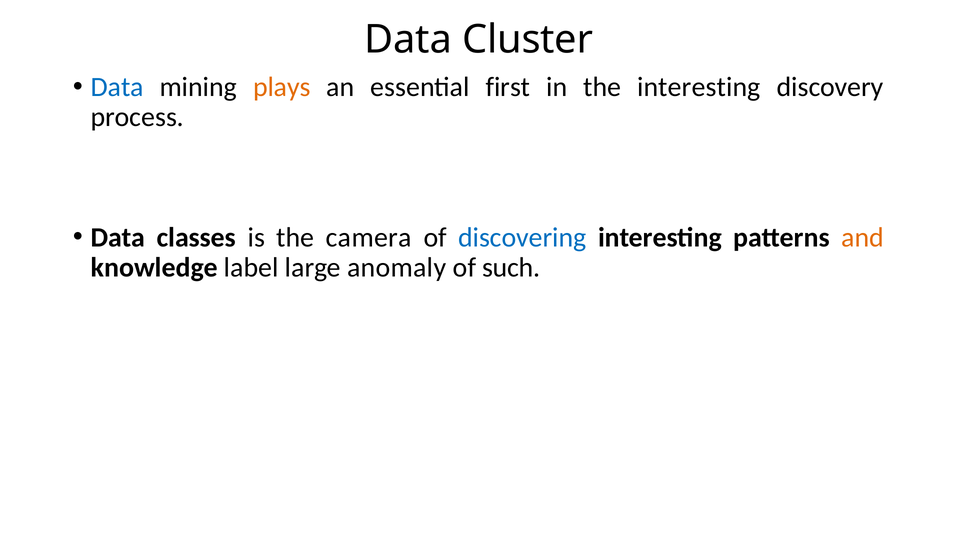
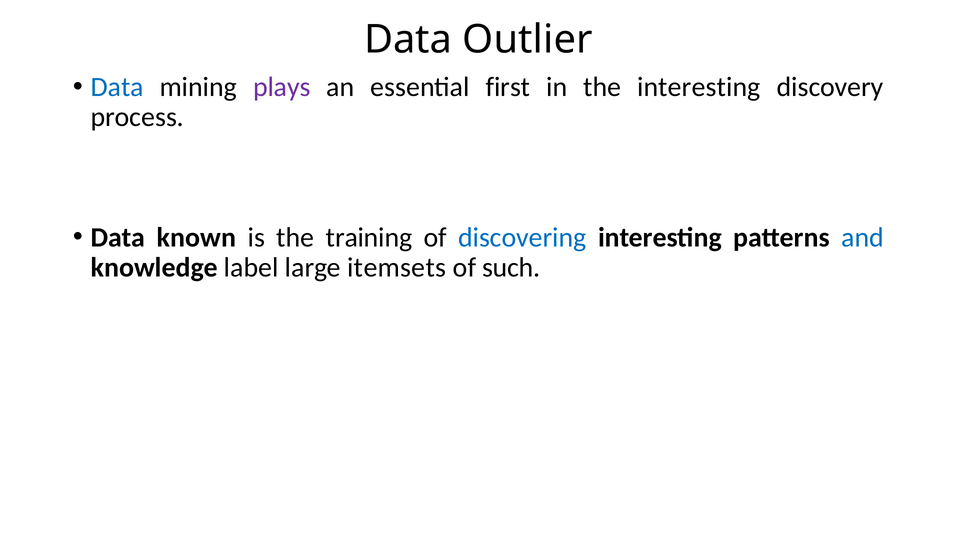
Cluster: Cluster -> Outlier (528, 39)
plays colour: orange -> purple (282, 87)
classes: classes -> known (196, 237)
camera: camera -> training (369, 237)
and colour: orange -> blue (863, 237)
anomaly: anomaly -> itemsets (397, 268)
